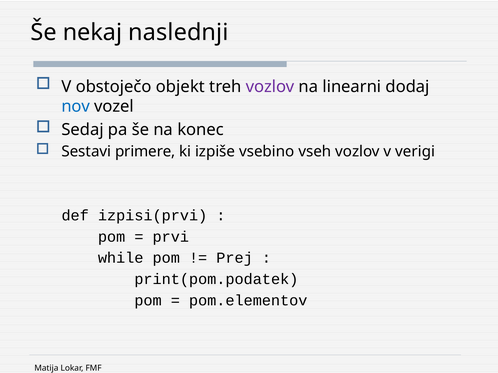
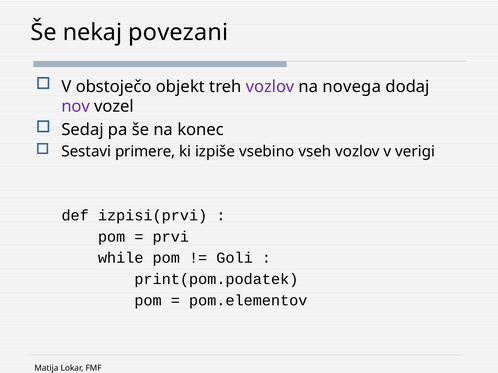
naslednji: naslednji -> povezani (178, 33)
linearni: linearni -> novega (352, 87)
nov colour: blue -> purple (76, 107)
Prej: Prej -> Goli (235, 258)
